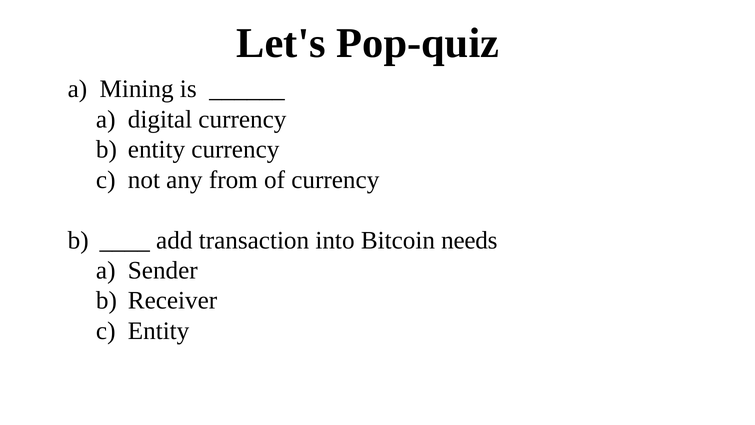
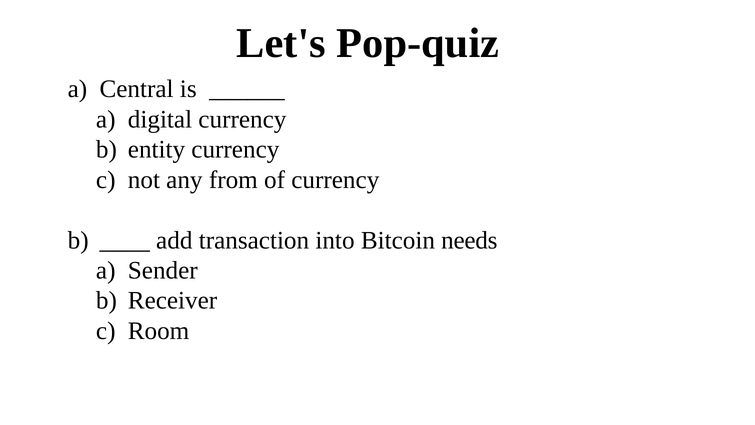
Mining: Mining -> Central (137, 89)
Entity: Entity -> Room (159, 331)
